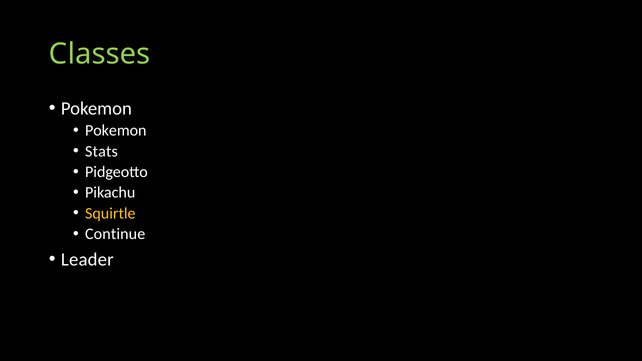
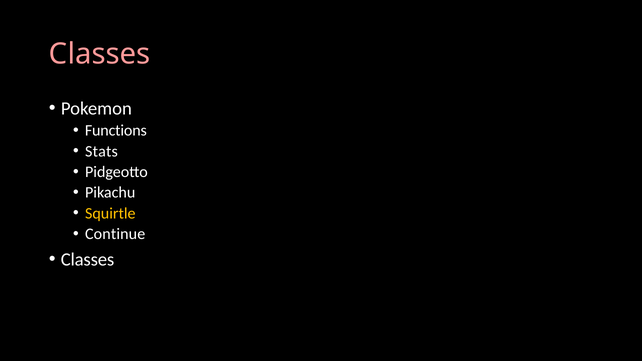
Classes colour: light green -> pink (100, 54)
Pokemon: Pokemon -> Functions (116, 131)
Leader: Leader -> Classes (88, 259)
